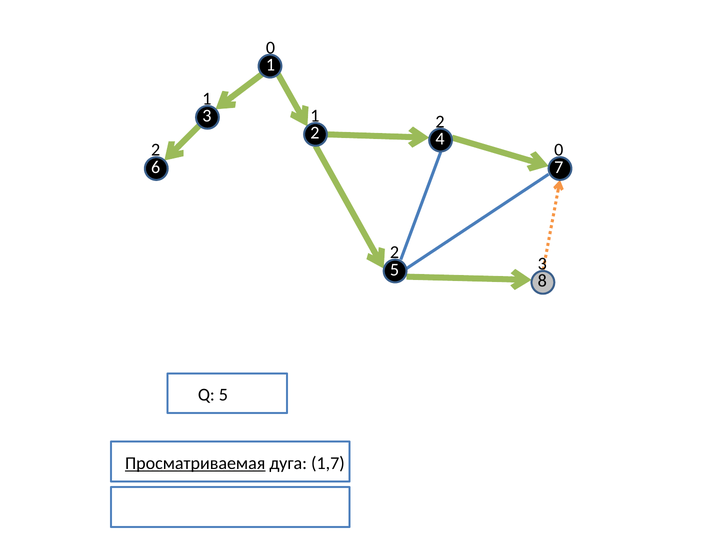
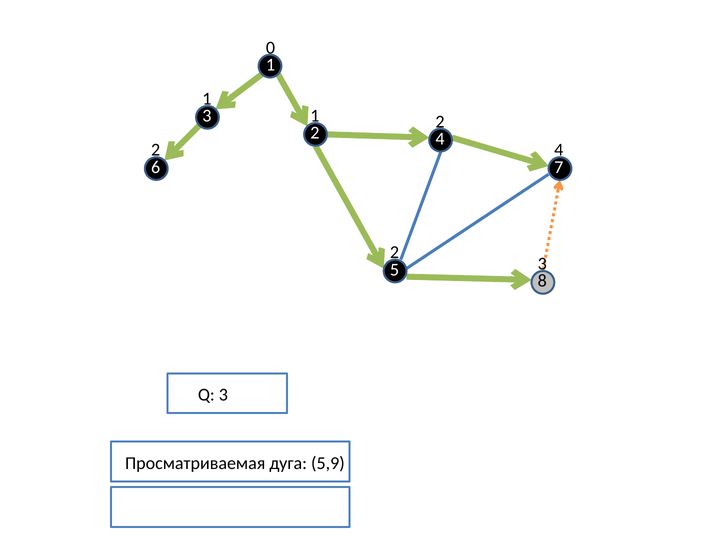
2 0: 0 -> 4 (559, 150)
Q 5: 5 -> 3 (223, 394)
Просматриваемая underline: present -> none (195, 463)
1,7: 1,7 -> 5,9 (328, 463)
